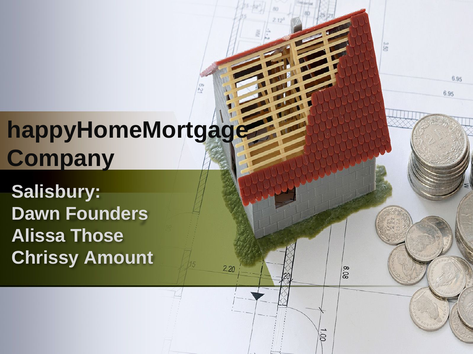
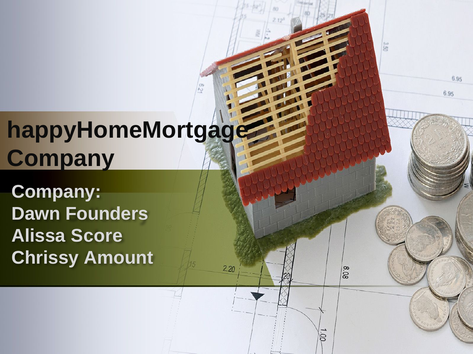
Salisbury: Salisbury -> Company (56, 192)
Those: Those -> Score (97, 236)
